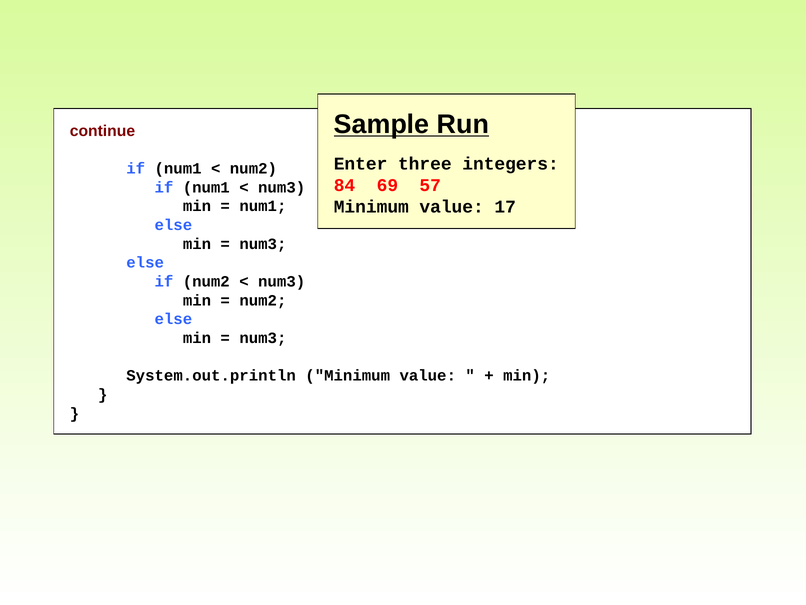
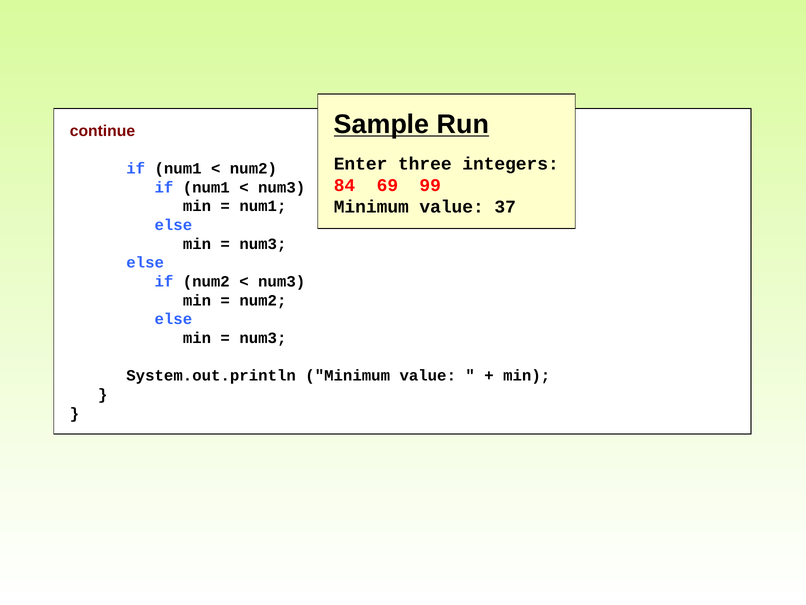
57: 57 -> 99 (430, 185)
17: 17 -> 37 (505, 207)
